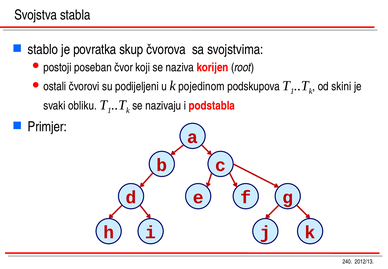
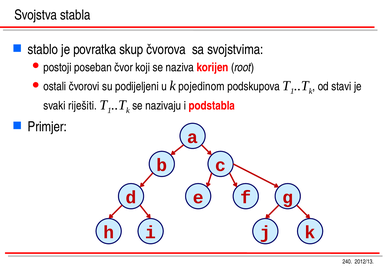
skini: skini -> stavi (341, 86)
obliku: obliku -> riješiti (83, 105)
